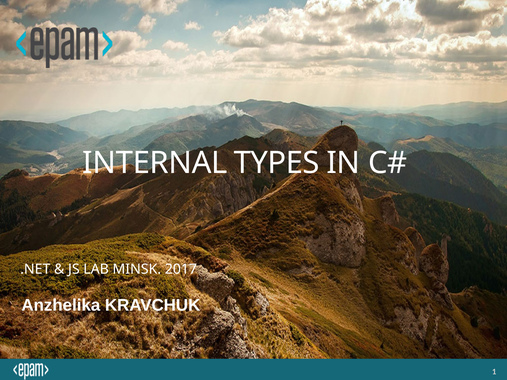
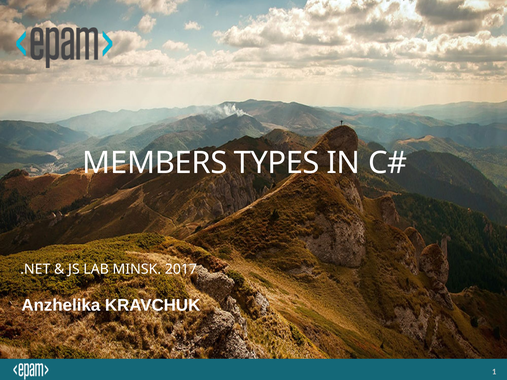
INTERNAL: INTERNAL -> MEMBERS (155, 163)
